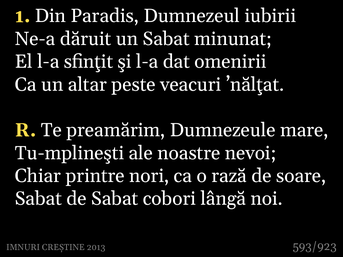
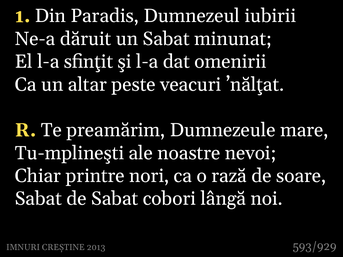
593/923: 593/923 -> 593/929 (315, 247)
